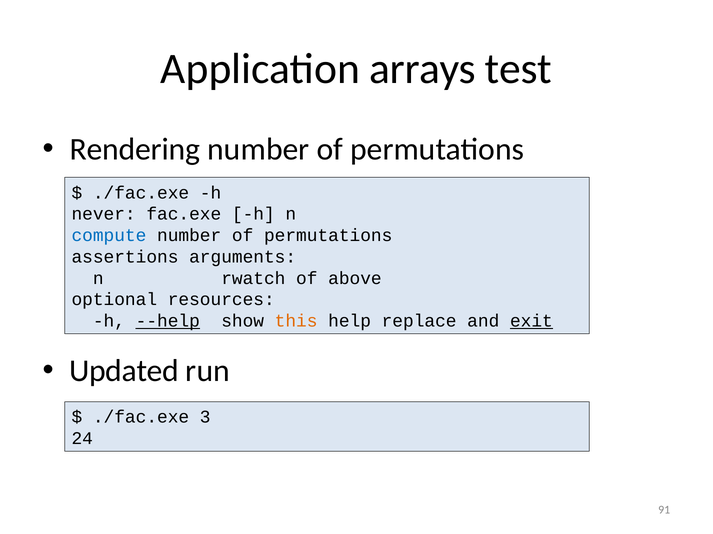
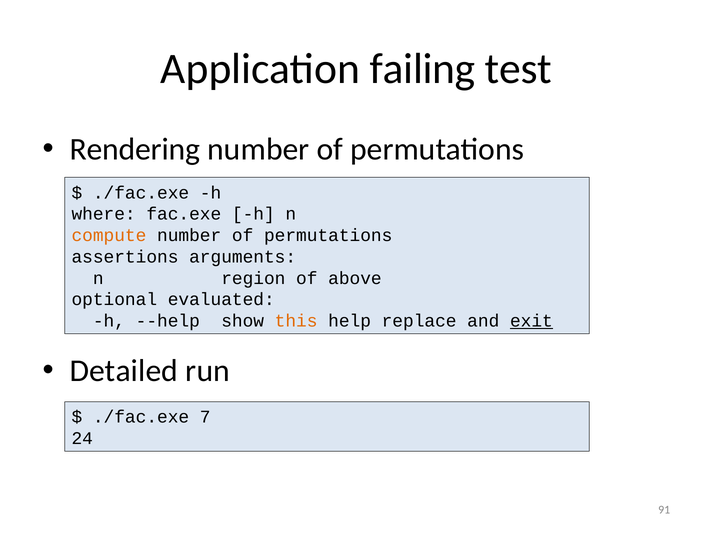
arrays: arrays -> failing (423, 69)
never: never -> where (104, 214)
compute colour: blue -> orange (109, 236)
rwatch: rwatch -> region (253, 279)
resources: resources -> evaluated (221, 300)
--help underline: present -> none (168, 321)
Updated: Updated -> Detailed (124, 371)
3: 3 -> 7 (205, 418)
